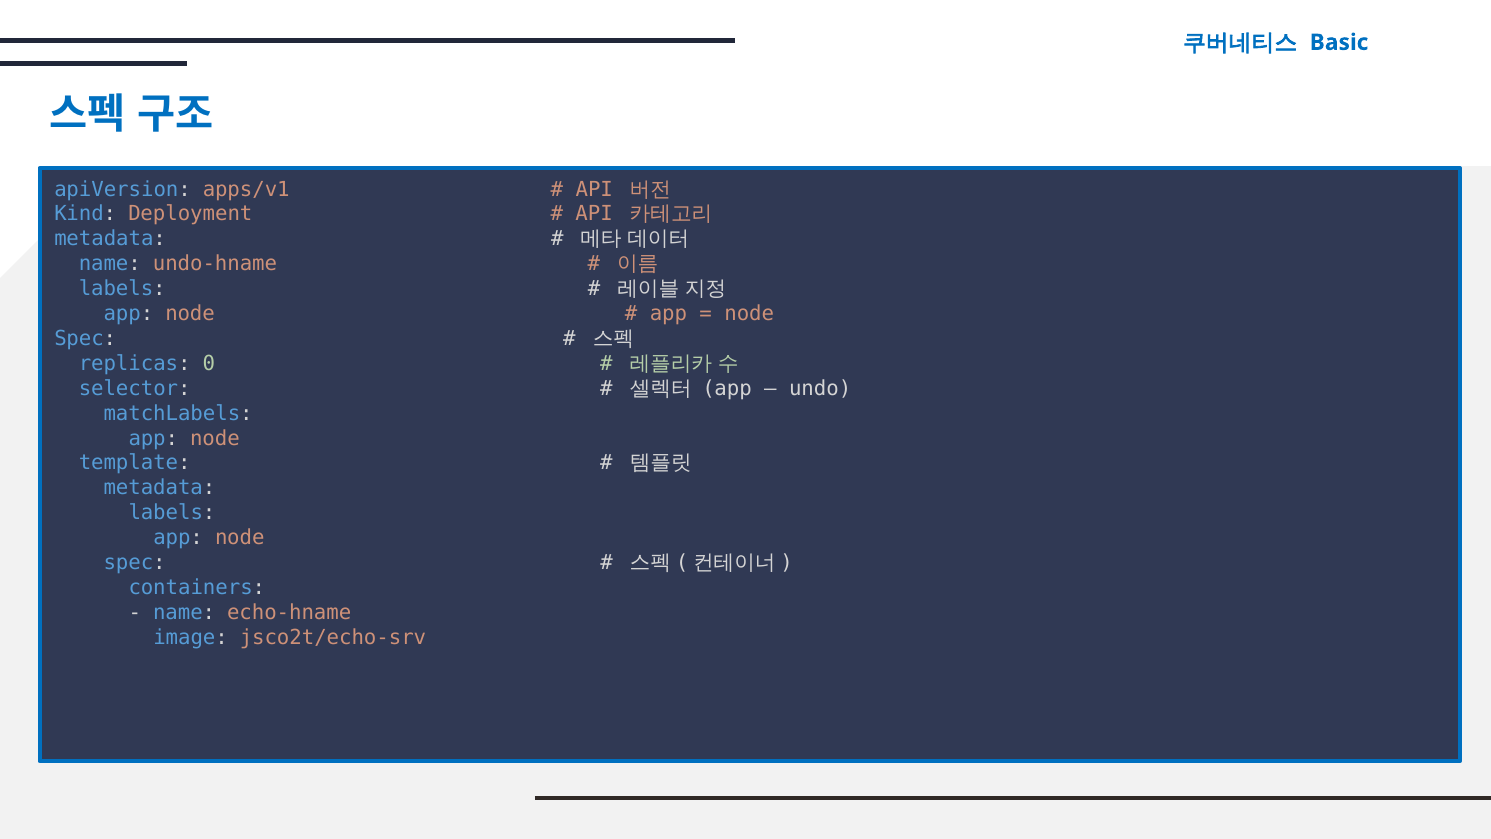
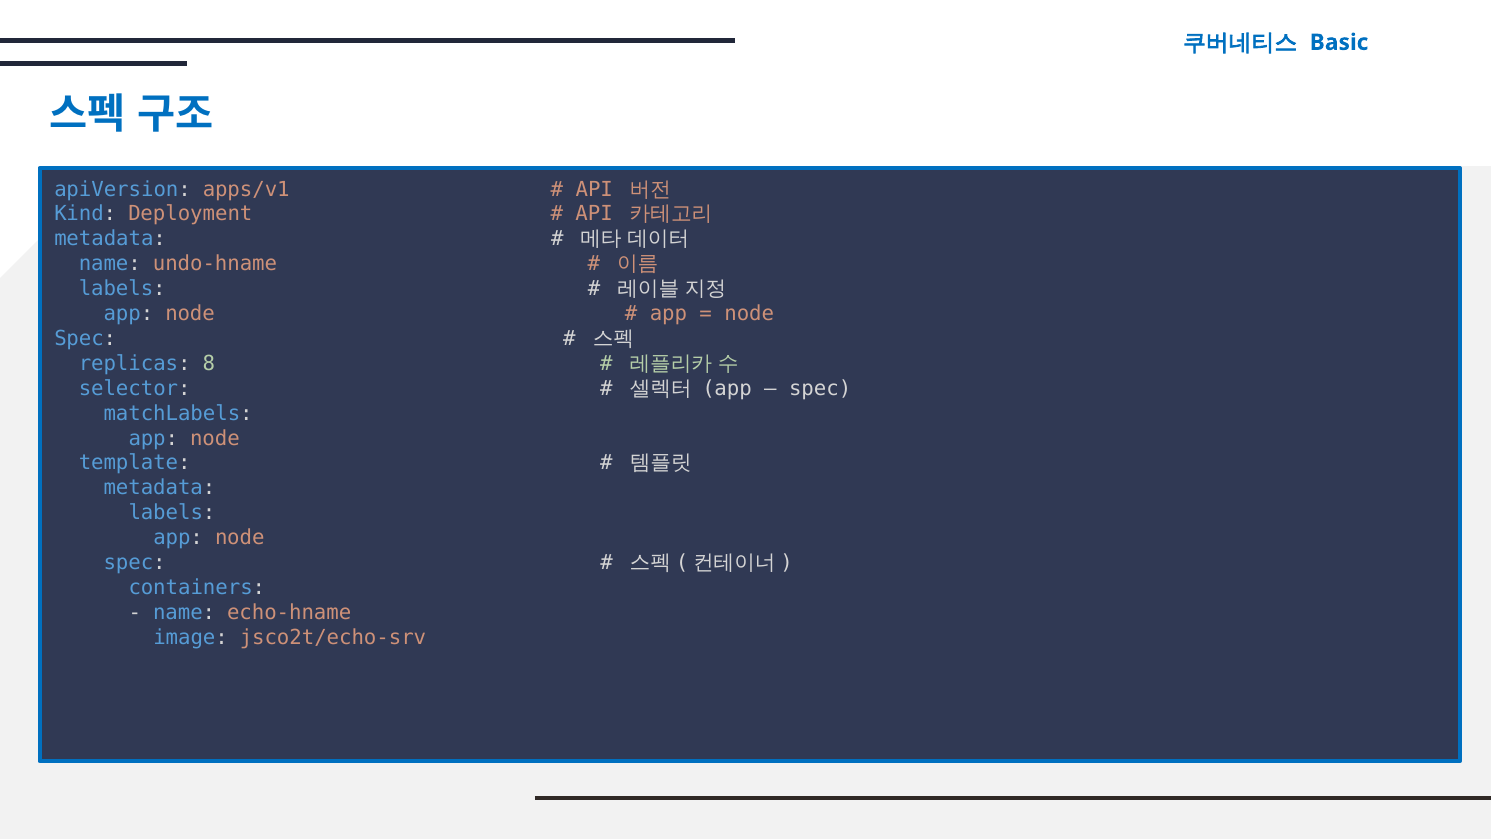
0: 0 -> 8 (209, 363)
undo: undo -> spec (820, 388)
